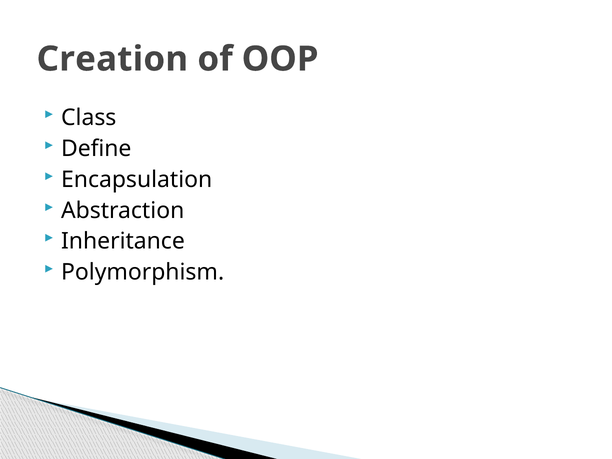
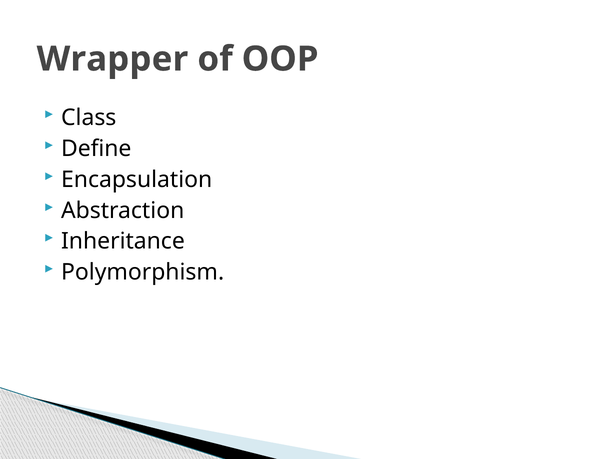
Creation: Creation -> Wrapper (112, 59)
